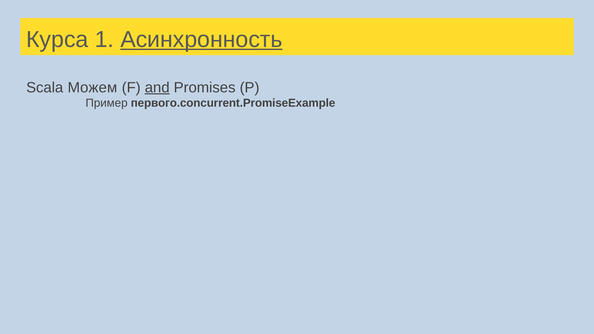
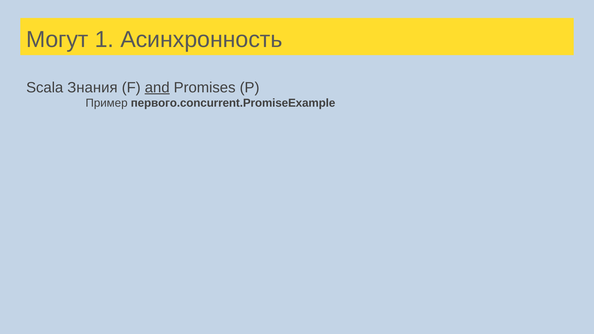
Курса: Курса -> Могут (57, 39)
Асинхронность underline: present -> none (201, 39)
Можем: Можем -> Знания (92, 88)
